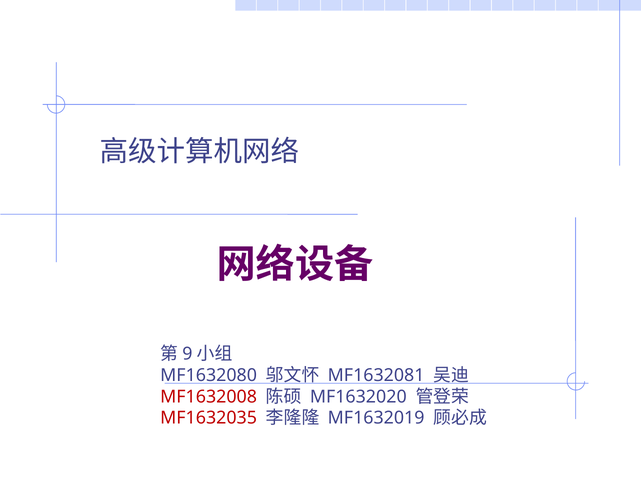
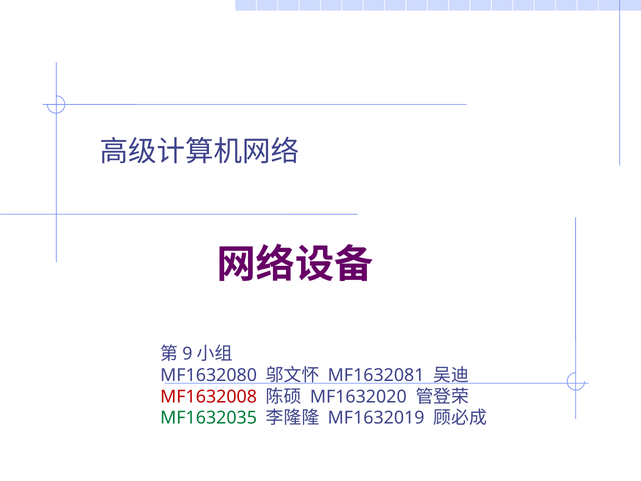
MF1632035 colour: red -> green (209, 418)
